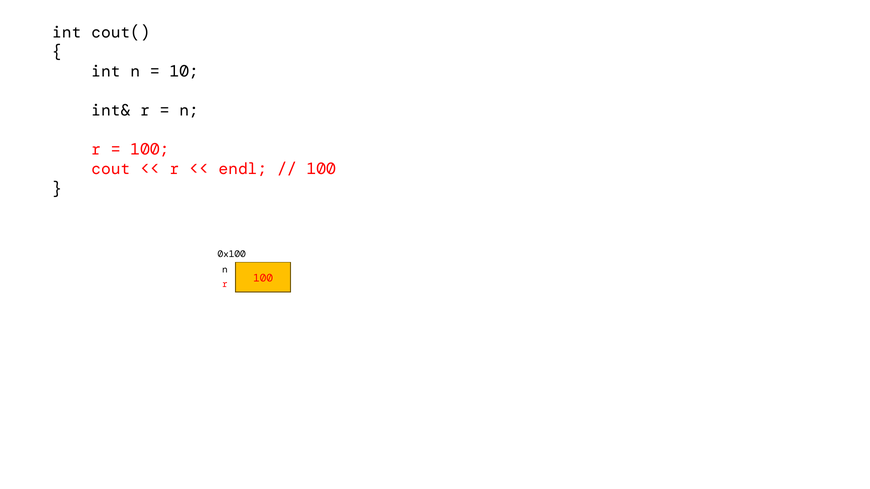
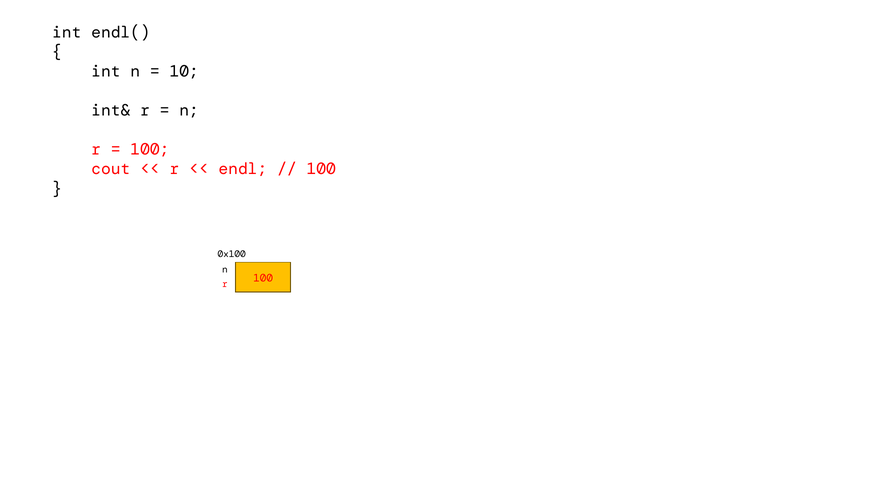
cout(: cout( -> endl( (121, 32)
